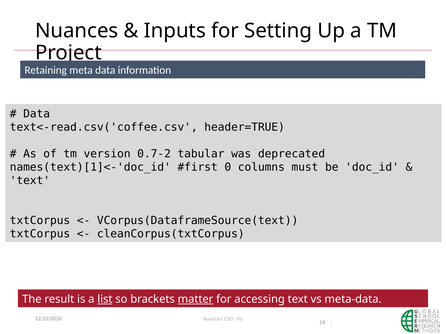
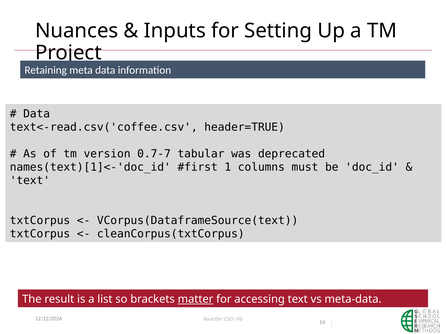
0.7-2: 0.7-2 -> 0.7-7 (154, 154)
0: 0 -> 1 (228, 167)
list underline: present -> none (105, 300)
